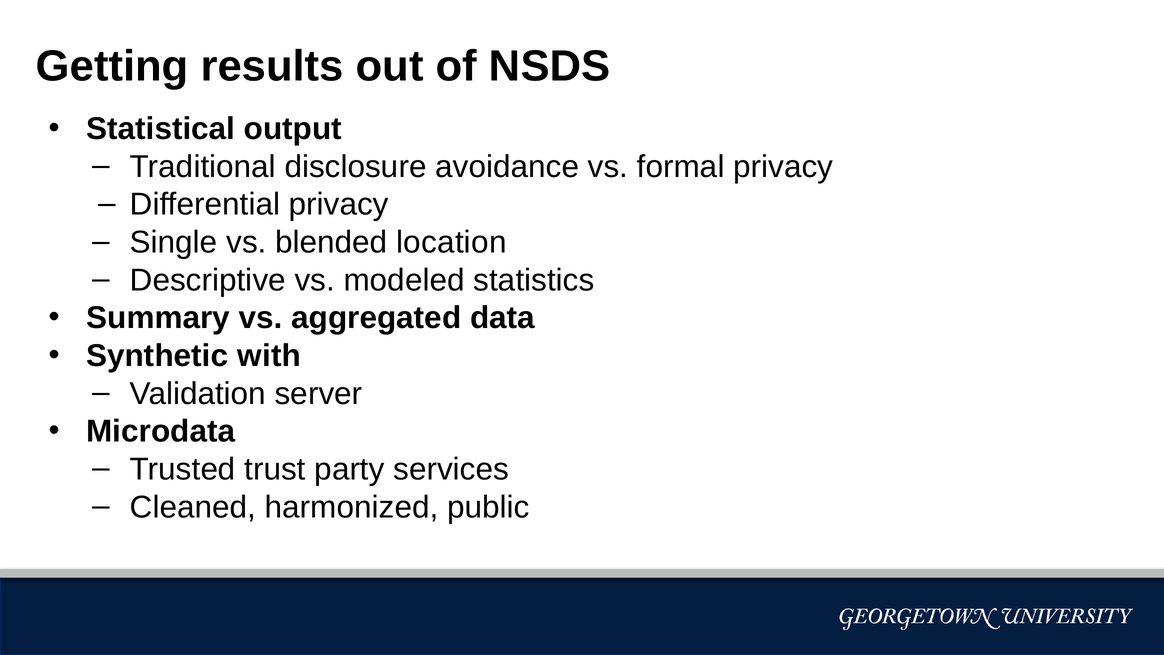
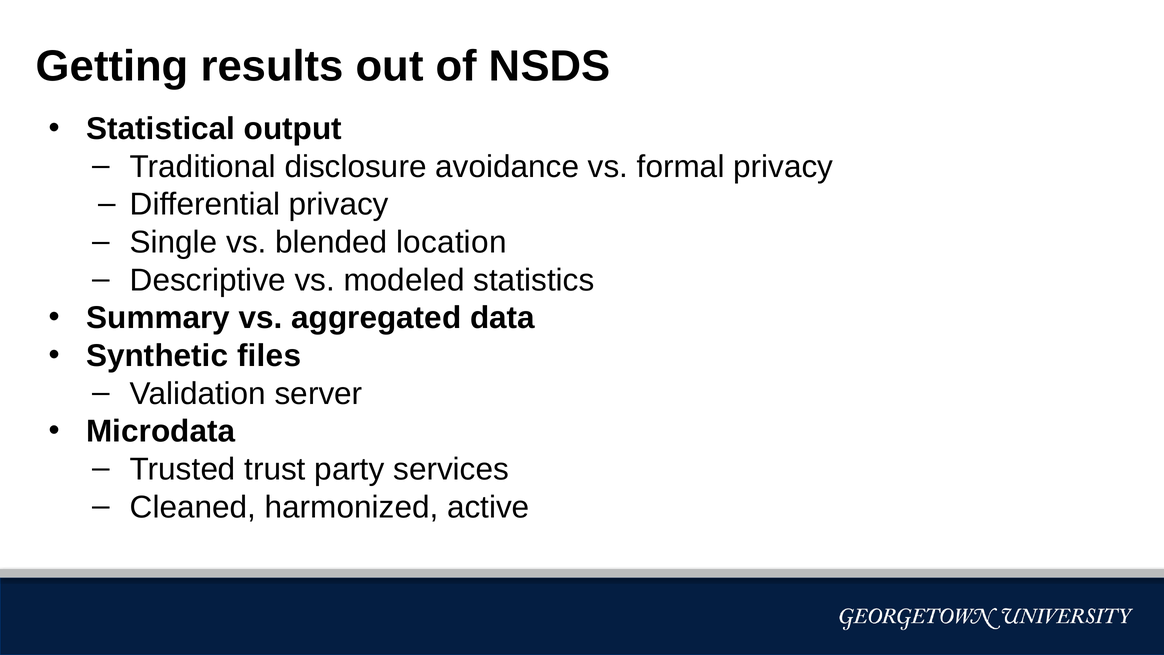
with: with -> files (269, 356)
public: public -> active (488, 507)
